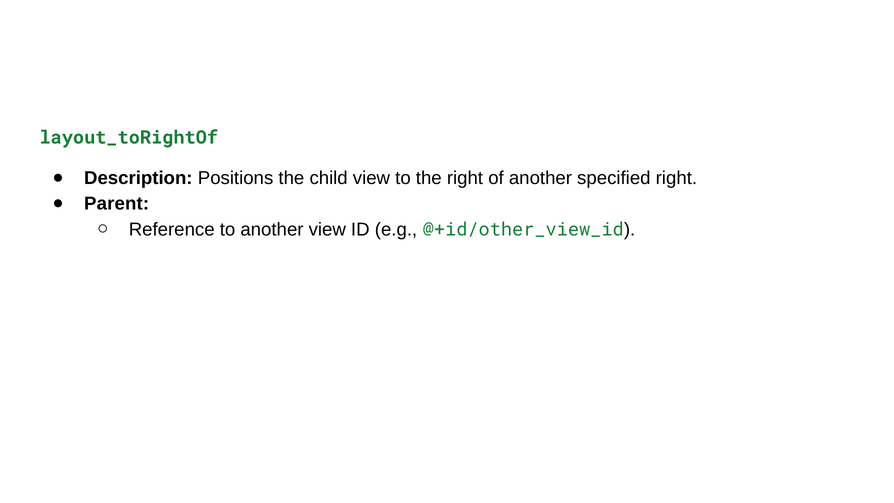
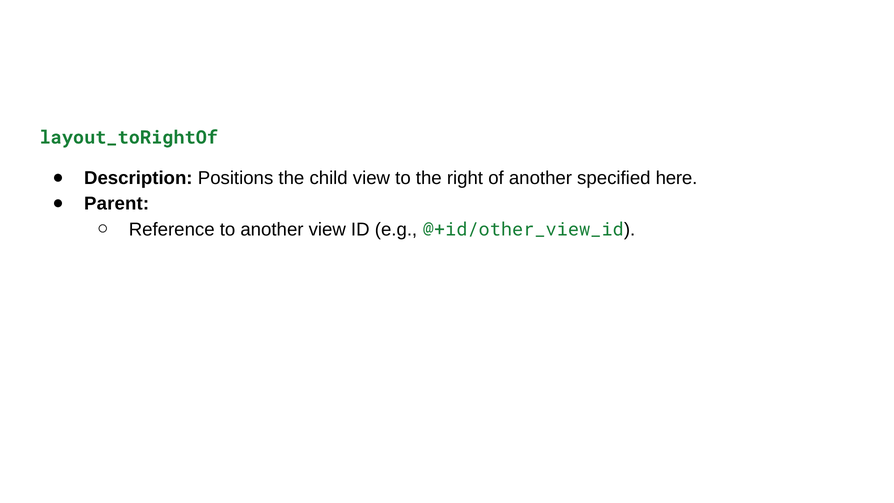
specified right: right -> here (676, 178)
